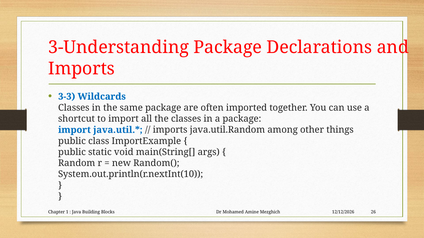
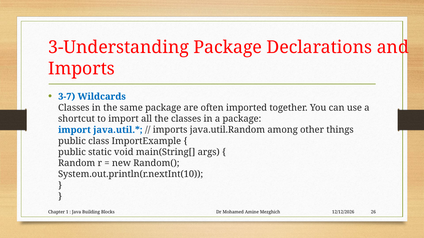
3-3: 3-3 -> 3-7 (67, 97)
